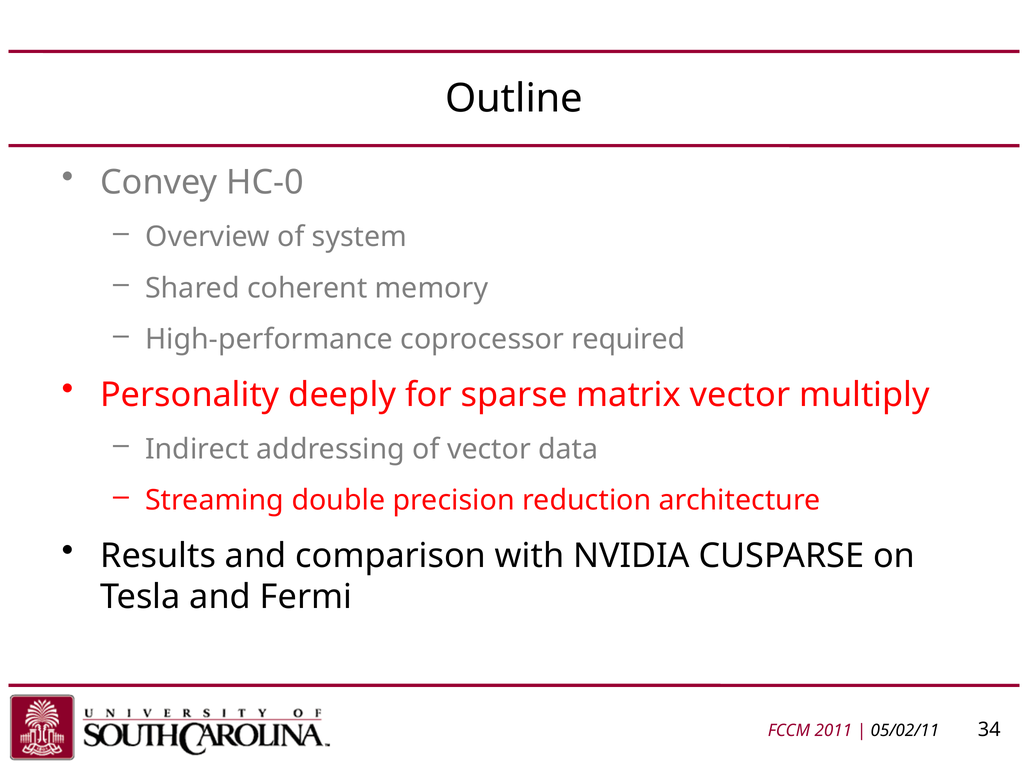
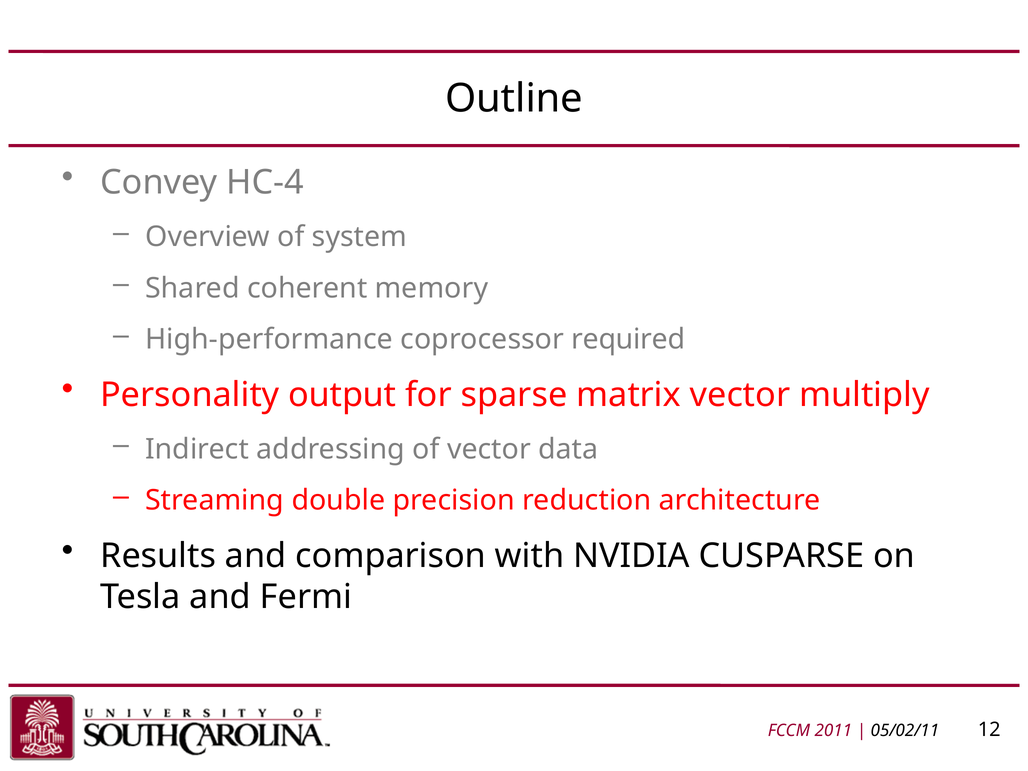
HC-0: HC-0 -> HC-4 (265, 182)
deeply: deeply -> output (342, 395)
34: 34 -> 12 (989, 730)
